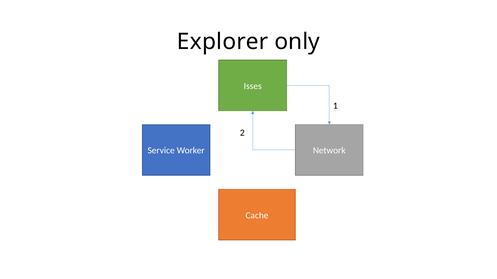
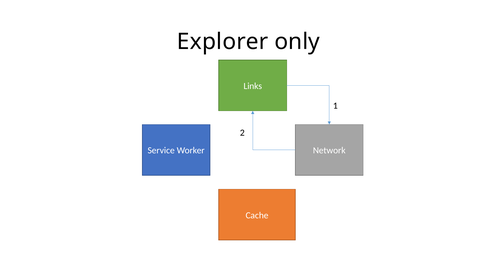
Isses: Isses -> Links (253, 86)
